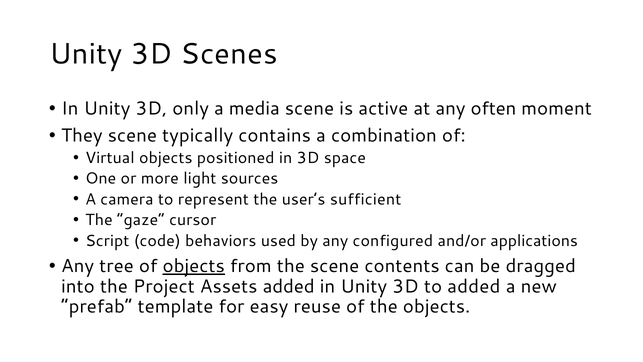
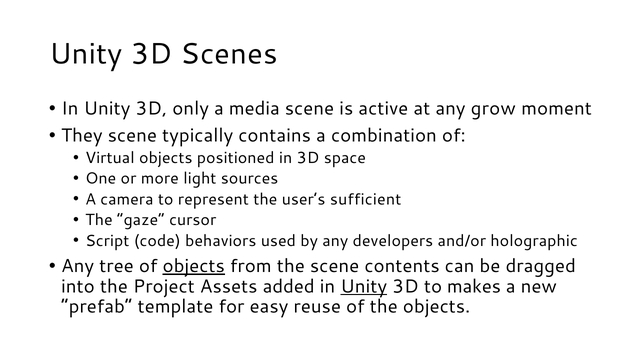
often: often -> grow (493, 109)
configured: configured -> developers (393, 241)
applications: applications -> holographic (534, 241)
Unity underline: none -> present (364, 286)
to added: added -> makes (474, 286)
